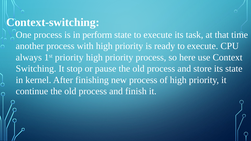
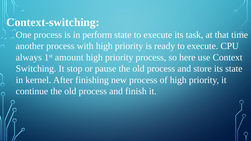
1st priority: priority -> amount (69, 57)
